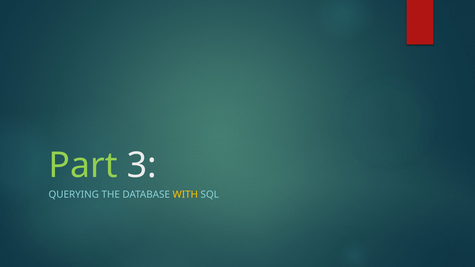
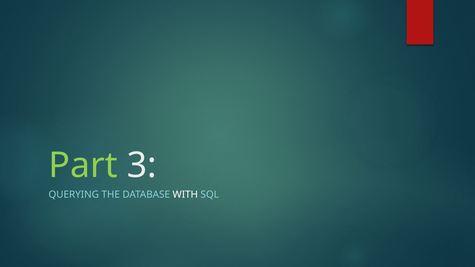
WITH colour: yellow -> white (185, 195)
